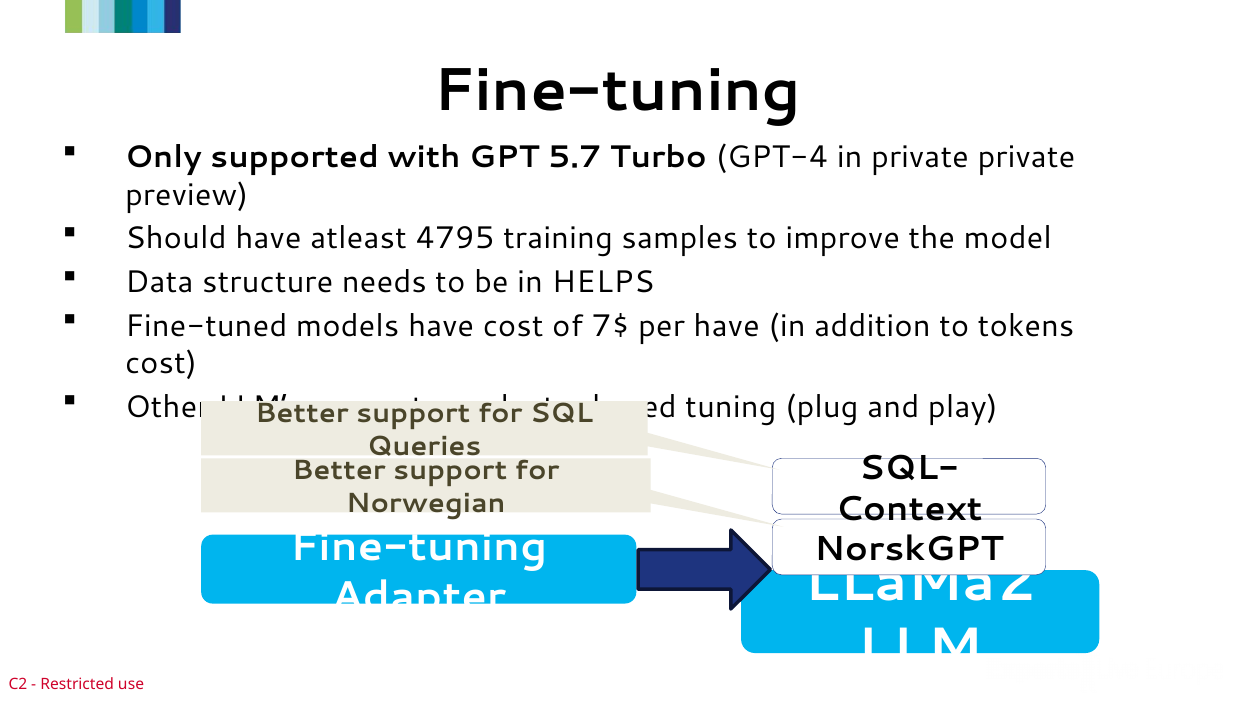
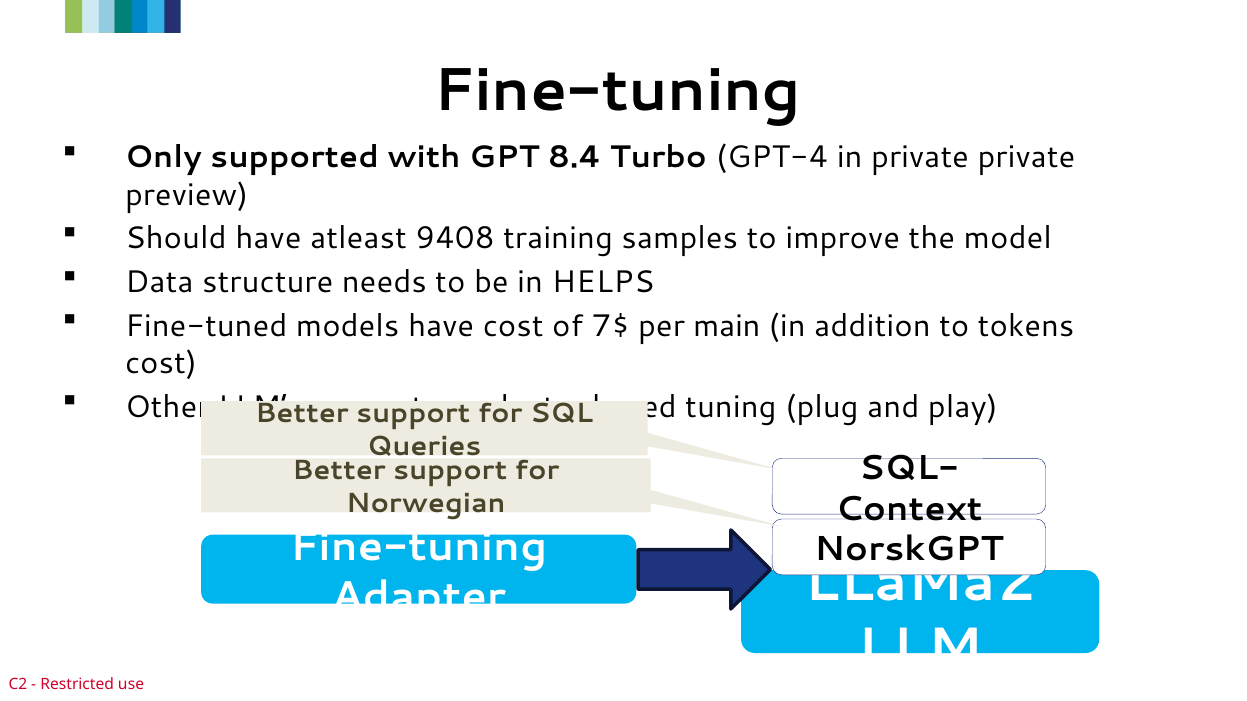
5.7: 5.7 -> 8.4 (575, 158)
4795: 4795 -> 9408 (455, 239)
per have: have -> main (727, 326)
